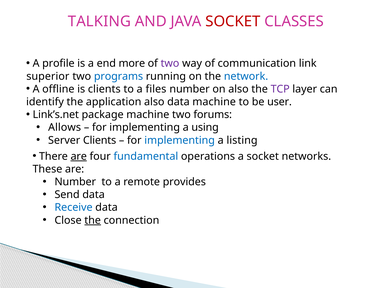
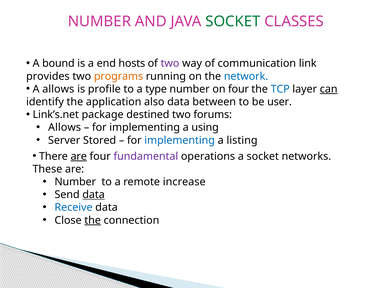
TALKING: TALKING -> NUMBER (99, 21)
SOCKET colour: red -> green (233, 21)
profile: profile -> bound (58, 63)
more: more -> hosts (132, 63)
superior: superior -> provides (48, 76)
programs colour: blue -> orange (119, 76)
A offline: offline -> allows (58, 89)
is clients: clients -> profile (104, 89)
files: files -> type (156, 89)
on also: also -> four (239, 89)
TCP colour: purple -> blue (280, 89)
can underline: none -> present (329, 89)
data machine: machine -> between (214, 102)
package machine: machine -> destined (148, 115)
Server Clients: Clients -> Stored (100, 140)
fundamental colour: blue -> purple (146, 156)
provides: provides -> increase (184, 182)
data underline: none -> present (94, 195)
